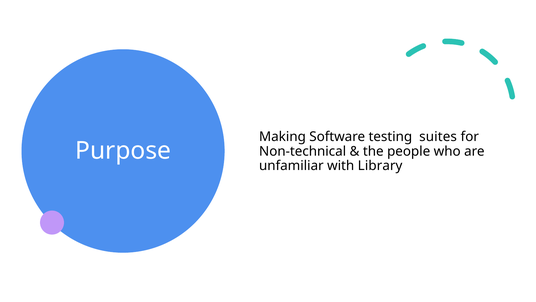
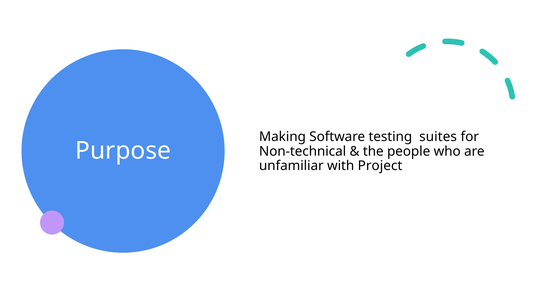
Library: Library -> Project (380, 166)
